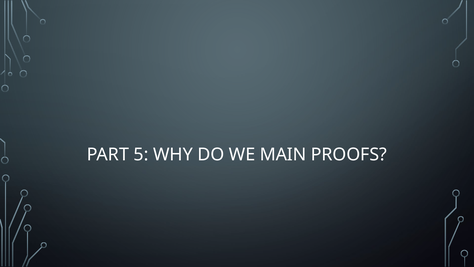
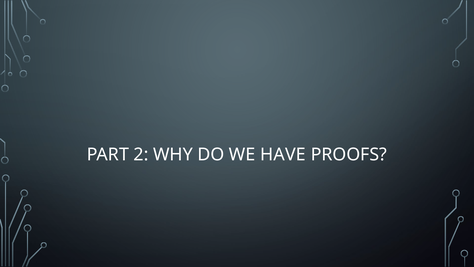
5: 5 -> 2 (141, 155)
MAIN: MAIN -> HAVE (283, 155)
